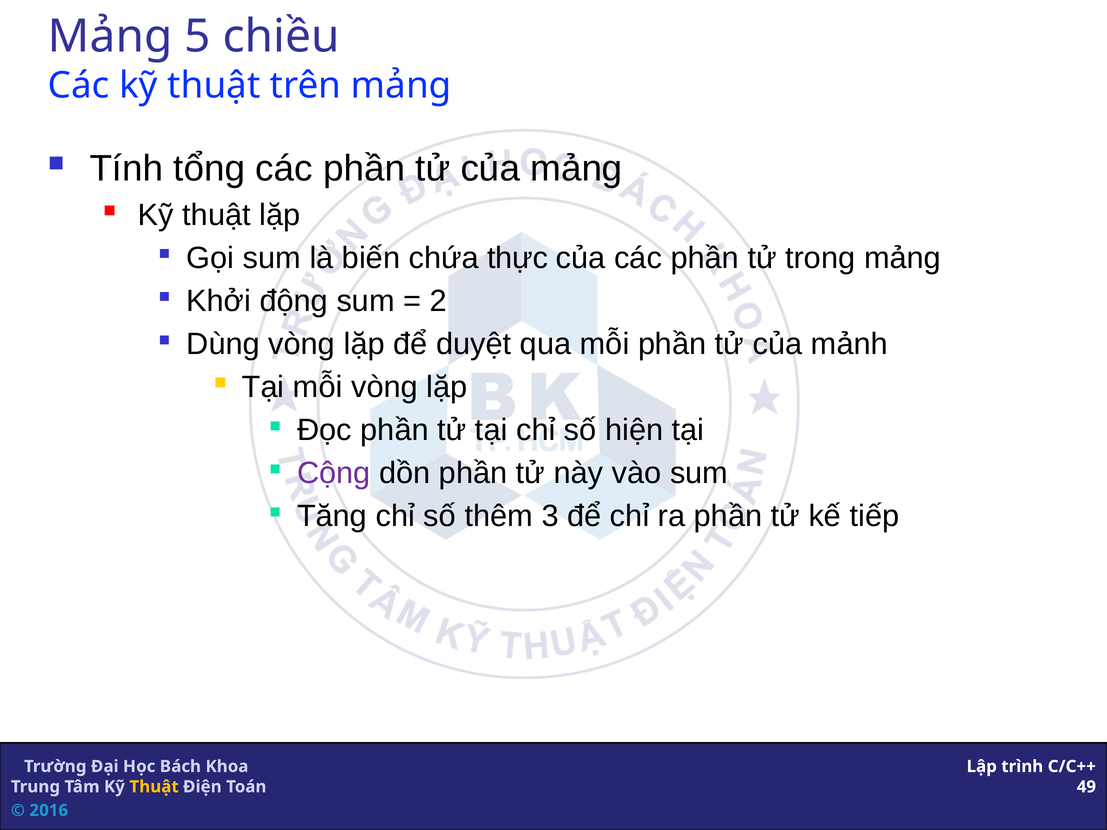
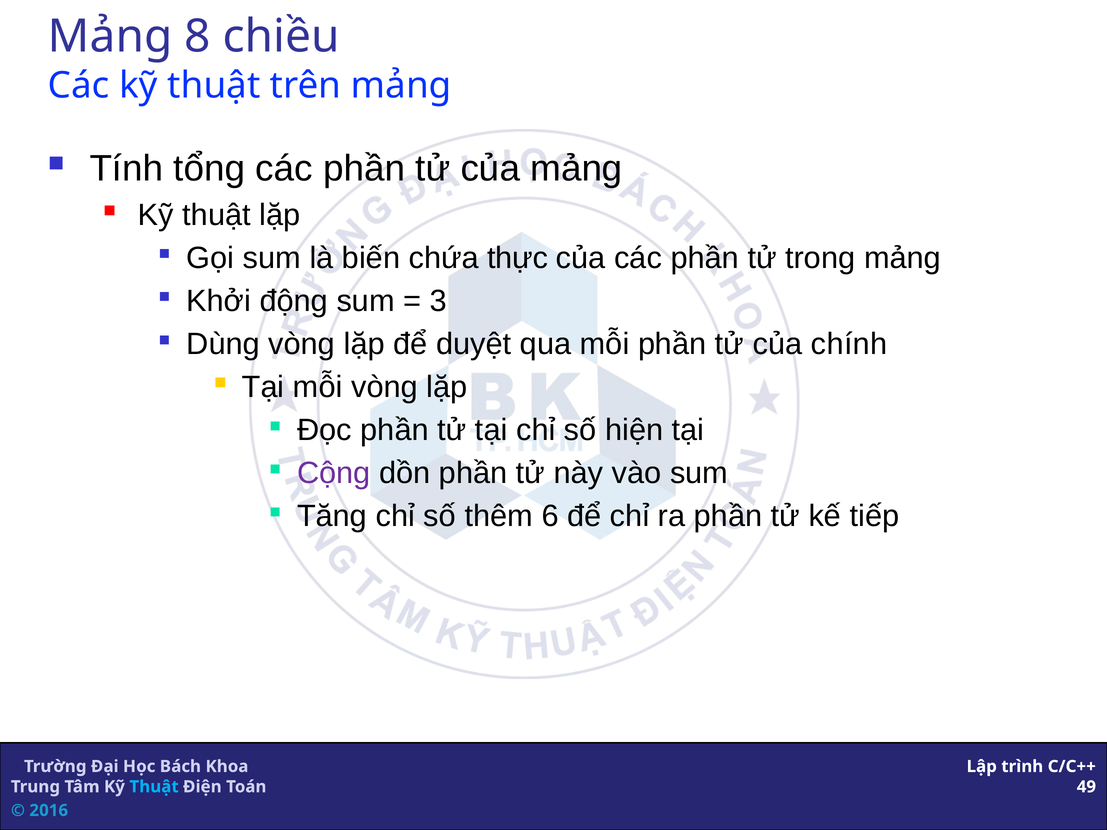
5: 5 -> 8 (198, 36)
2: 2 -> 3 (438, 301)
mảnh: mảnh -> chính (849, 344)
3: 3 -> 6 (550, 516)
Thuật colour: yellow -> light blue (154, 787)
